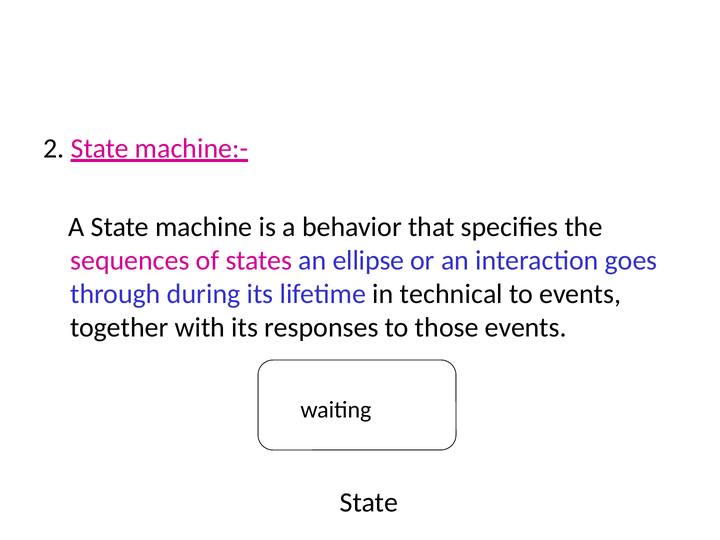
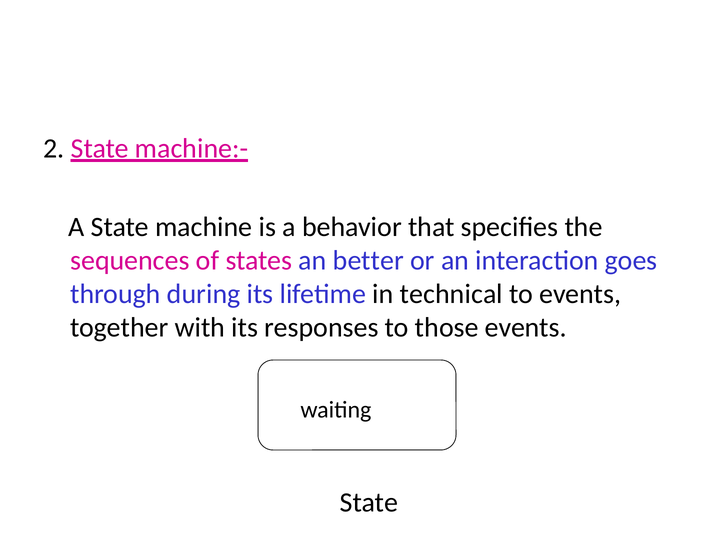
ellipse: ellipse -> better (368, 260)
